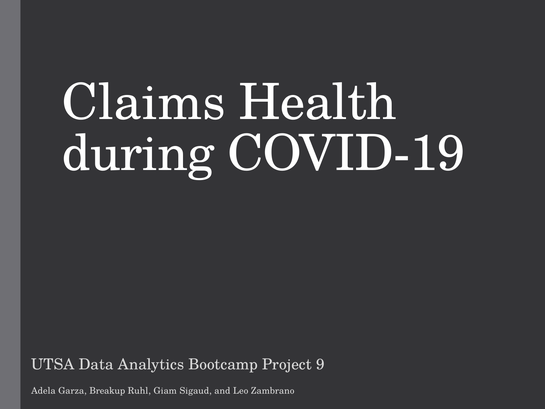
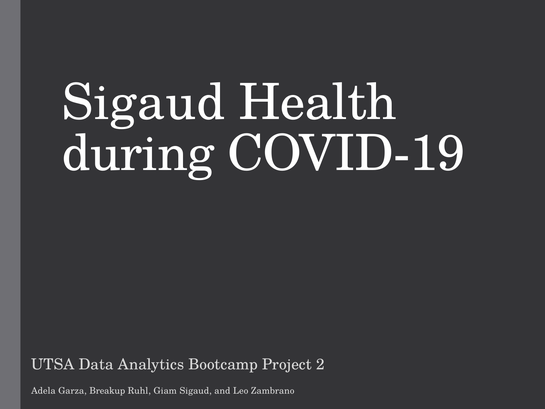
Claims: Claims -> Sigaud (144, 103)
9: 9 -> 2 (320, 364)
